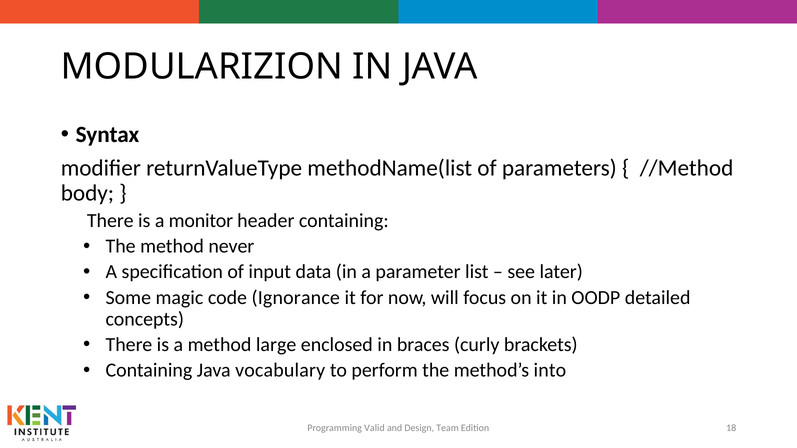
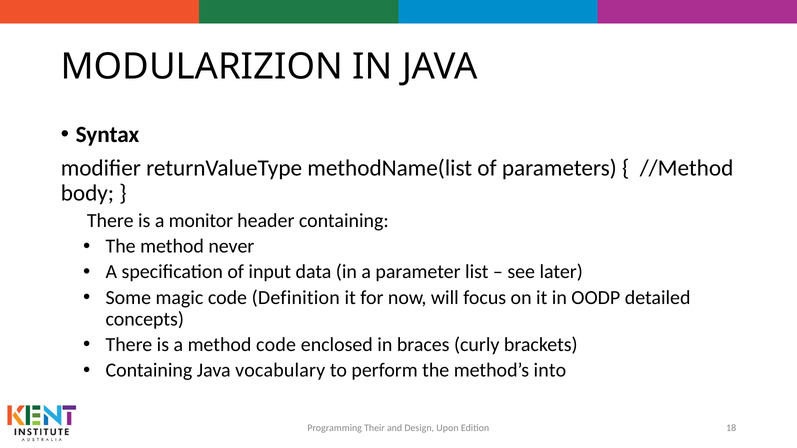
Ignorance: Ignorance -> Definition (296, 298)
method large: large -> code (276, 345)
Valid: Valid -> Their (374, 428)
Team: Team -> Upon (447, 428)
